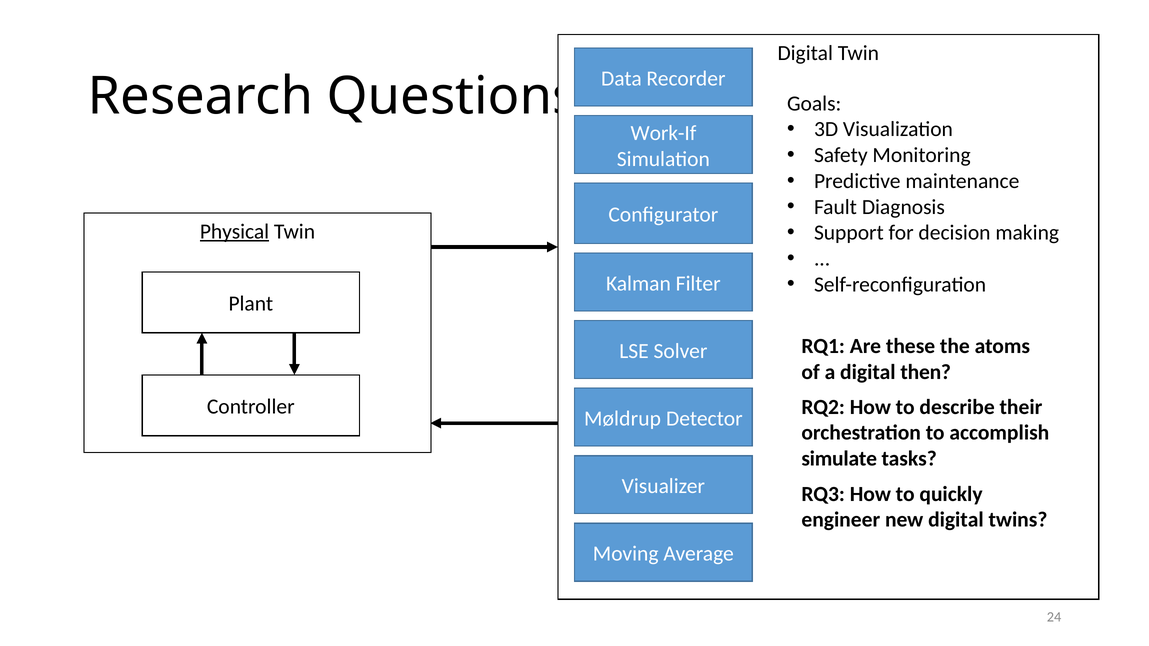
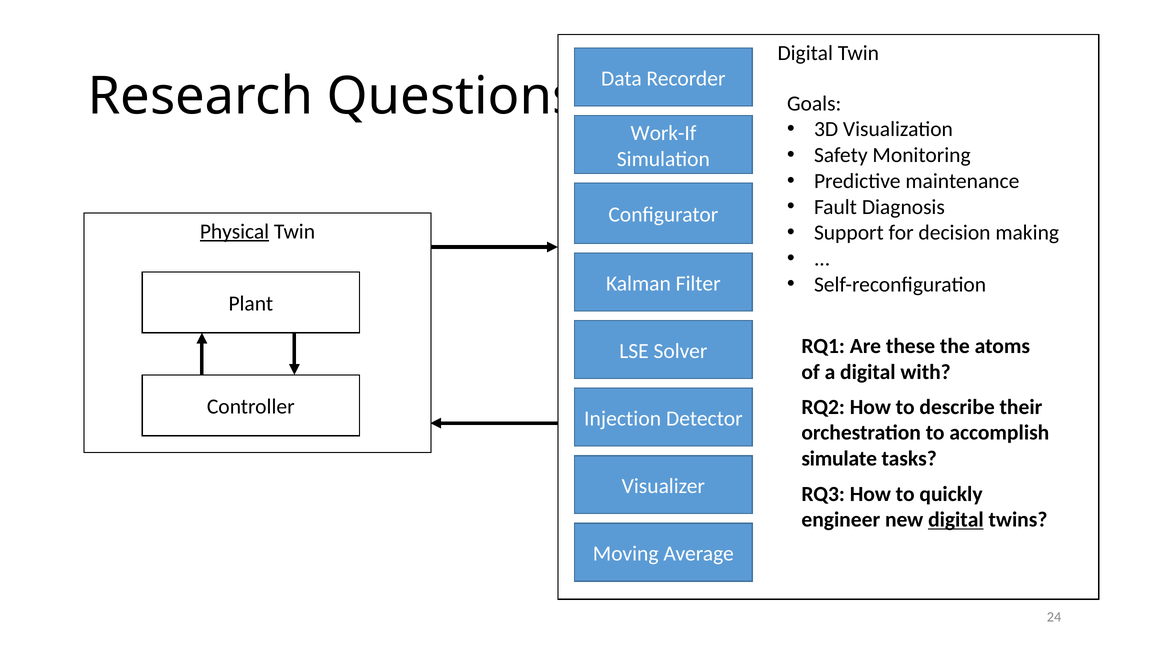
then: then -> with (926, 372)
Møldrup: Møldrup -> Injection (623, 419)
digital underline: none -> present (956, 520)
